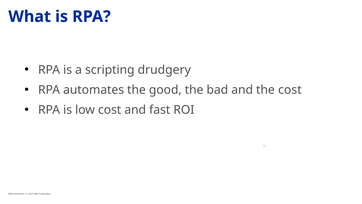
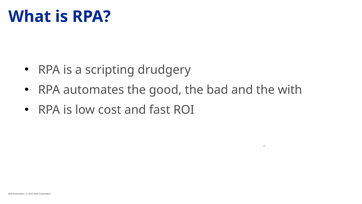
the cost: cost -> with (290, 90)
